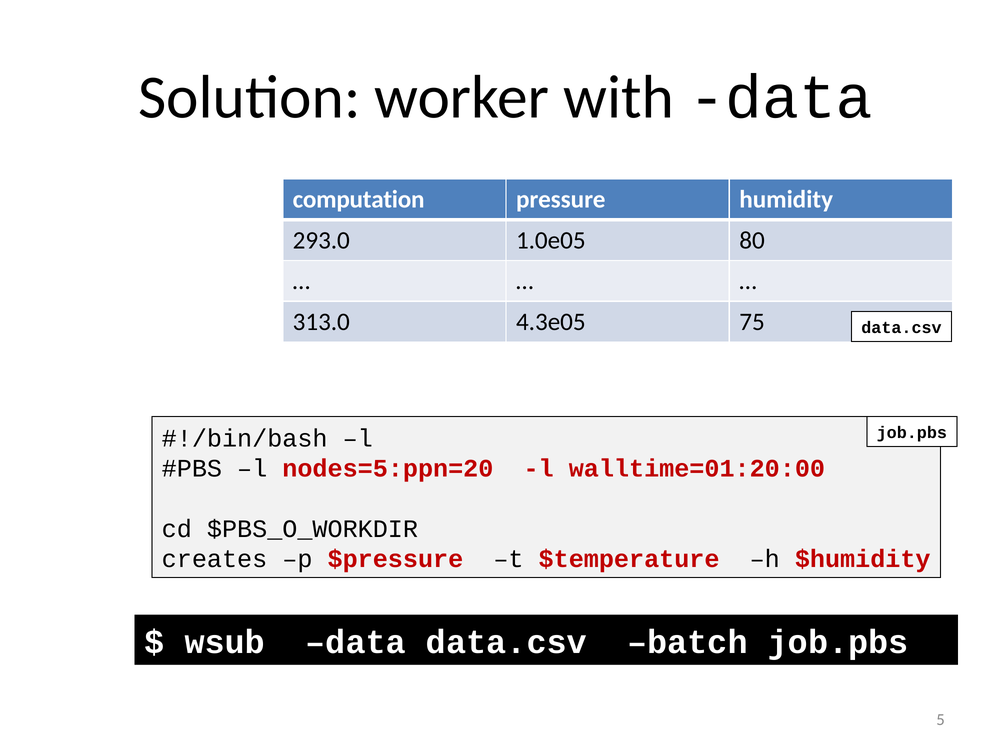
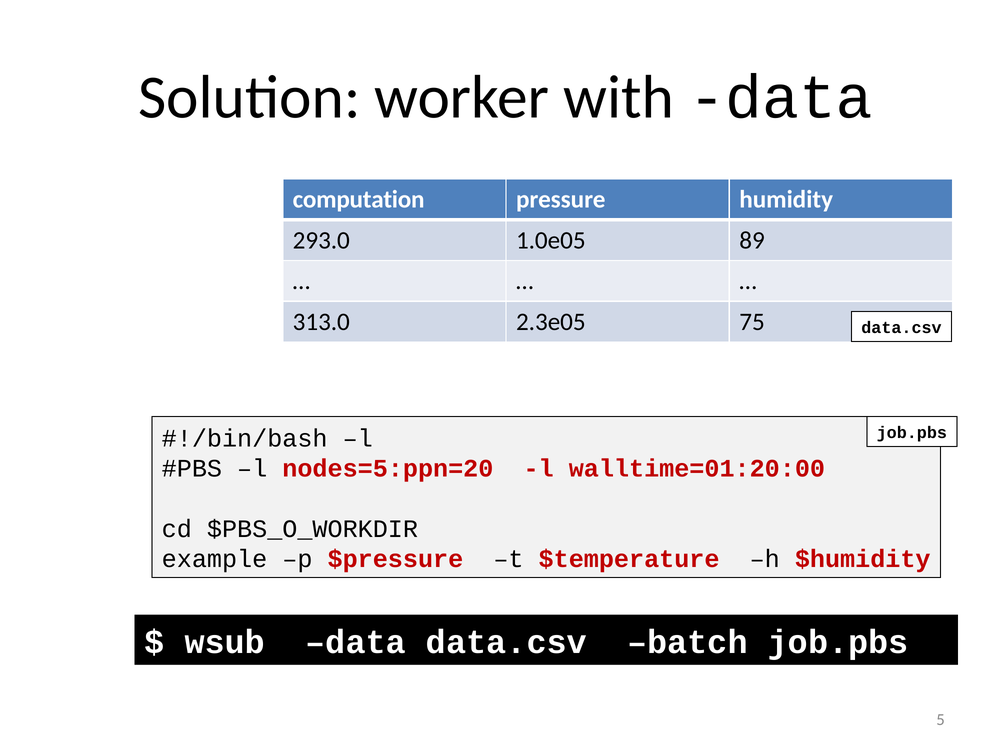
80: 80 -> 89 (752, 240)
4.3e05: 4.3e05 -> 2.3e05 (551, 322)
creates: creates -> example (215, 559)
